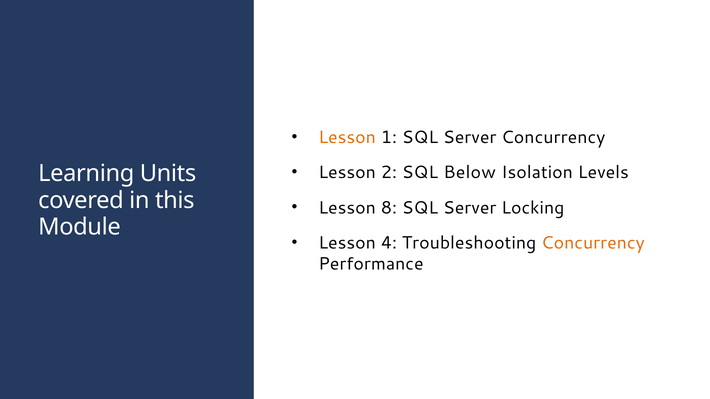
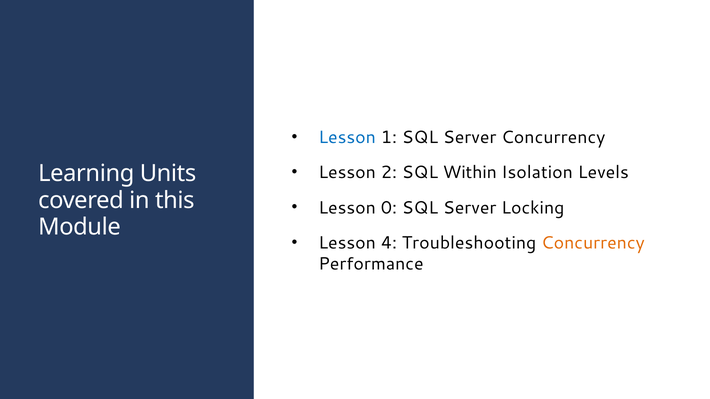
Lesson colour: orange -> blue (347, 138)
Below: Below -> Within (470, 173)
8: 8 -> 0 (389, 208)
